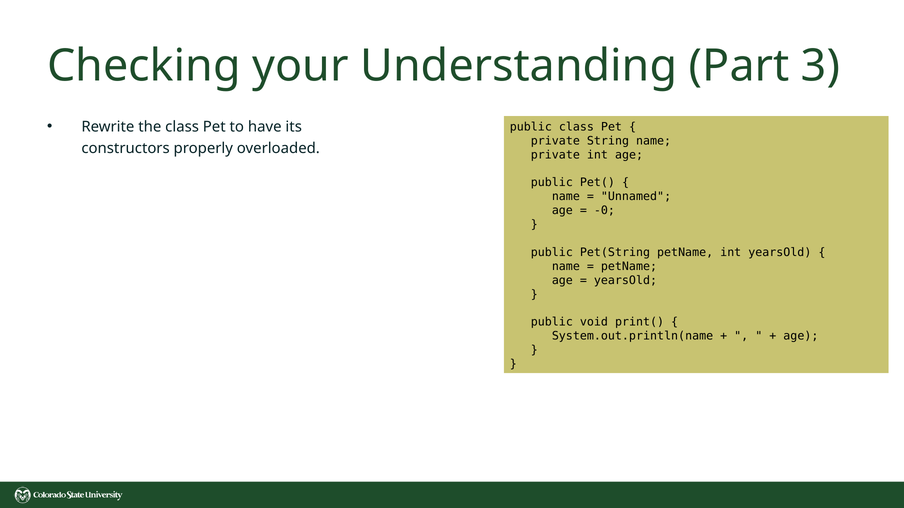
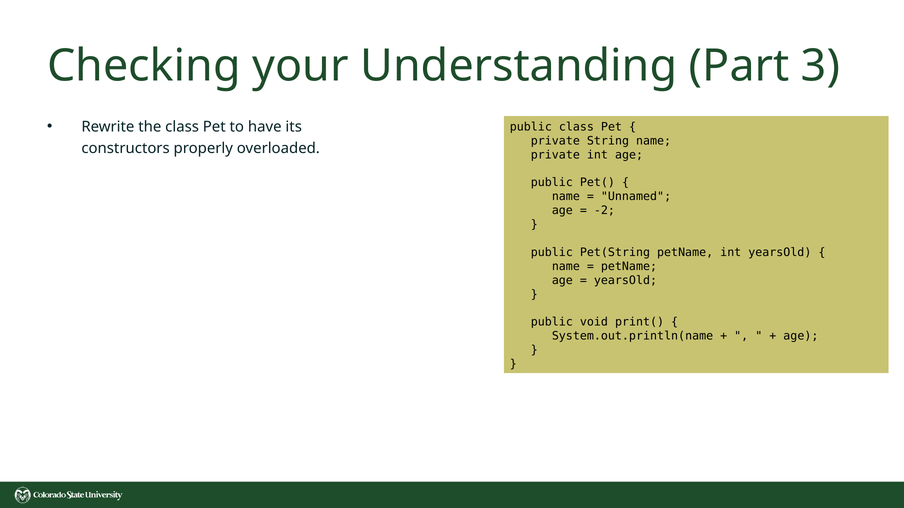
-0: -0 -> -2 (604, 211)
